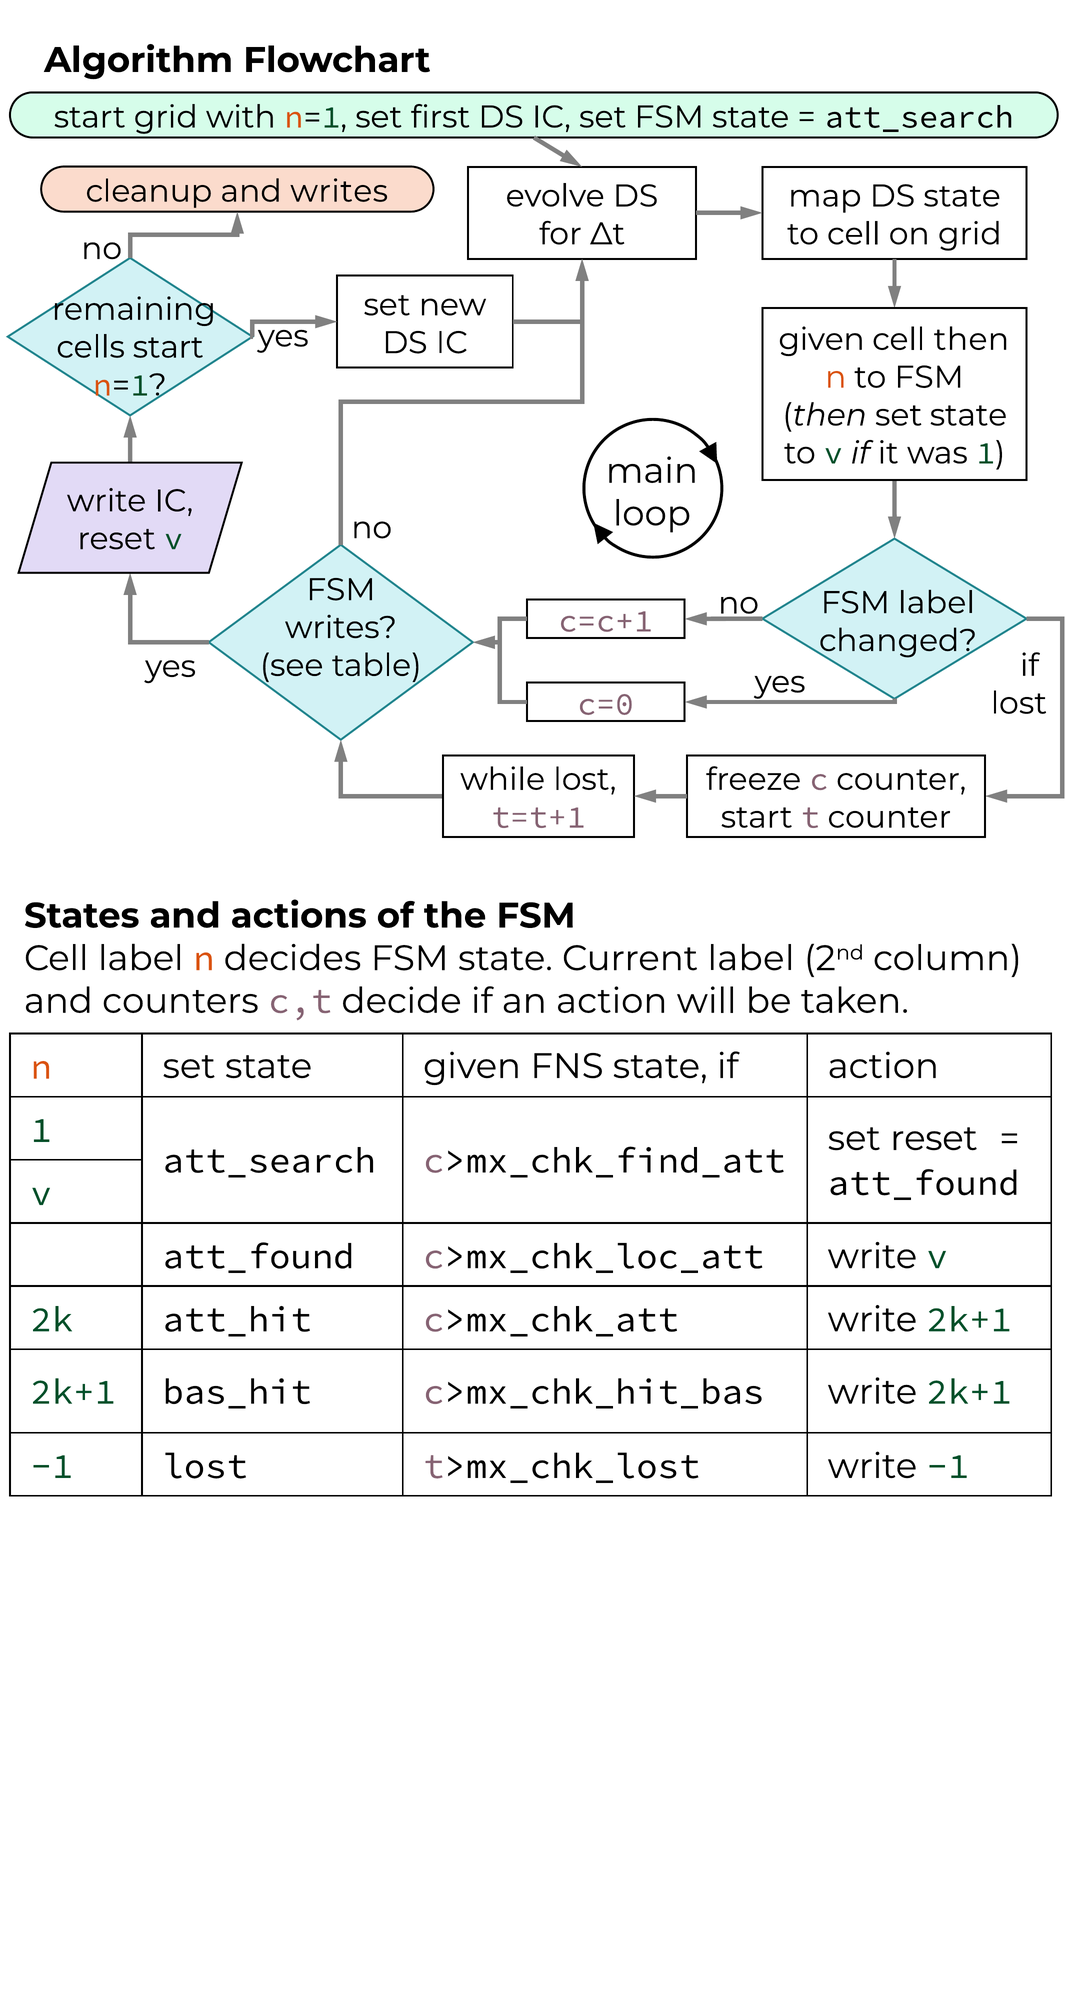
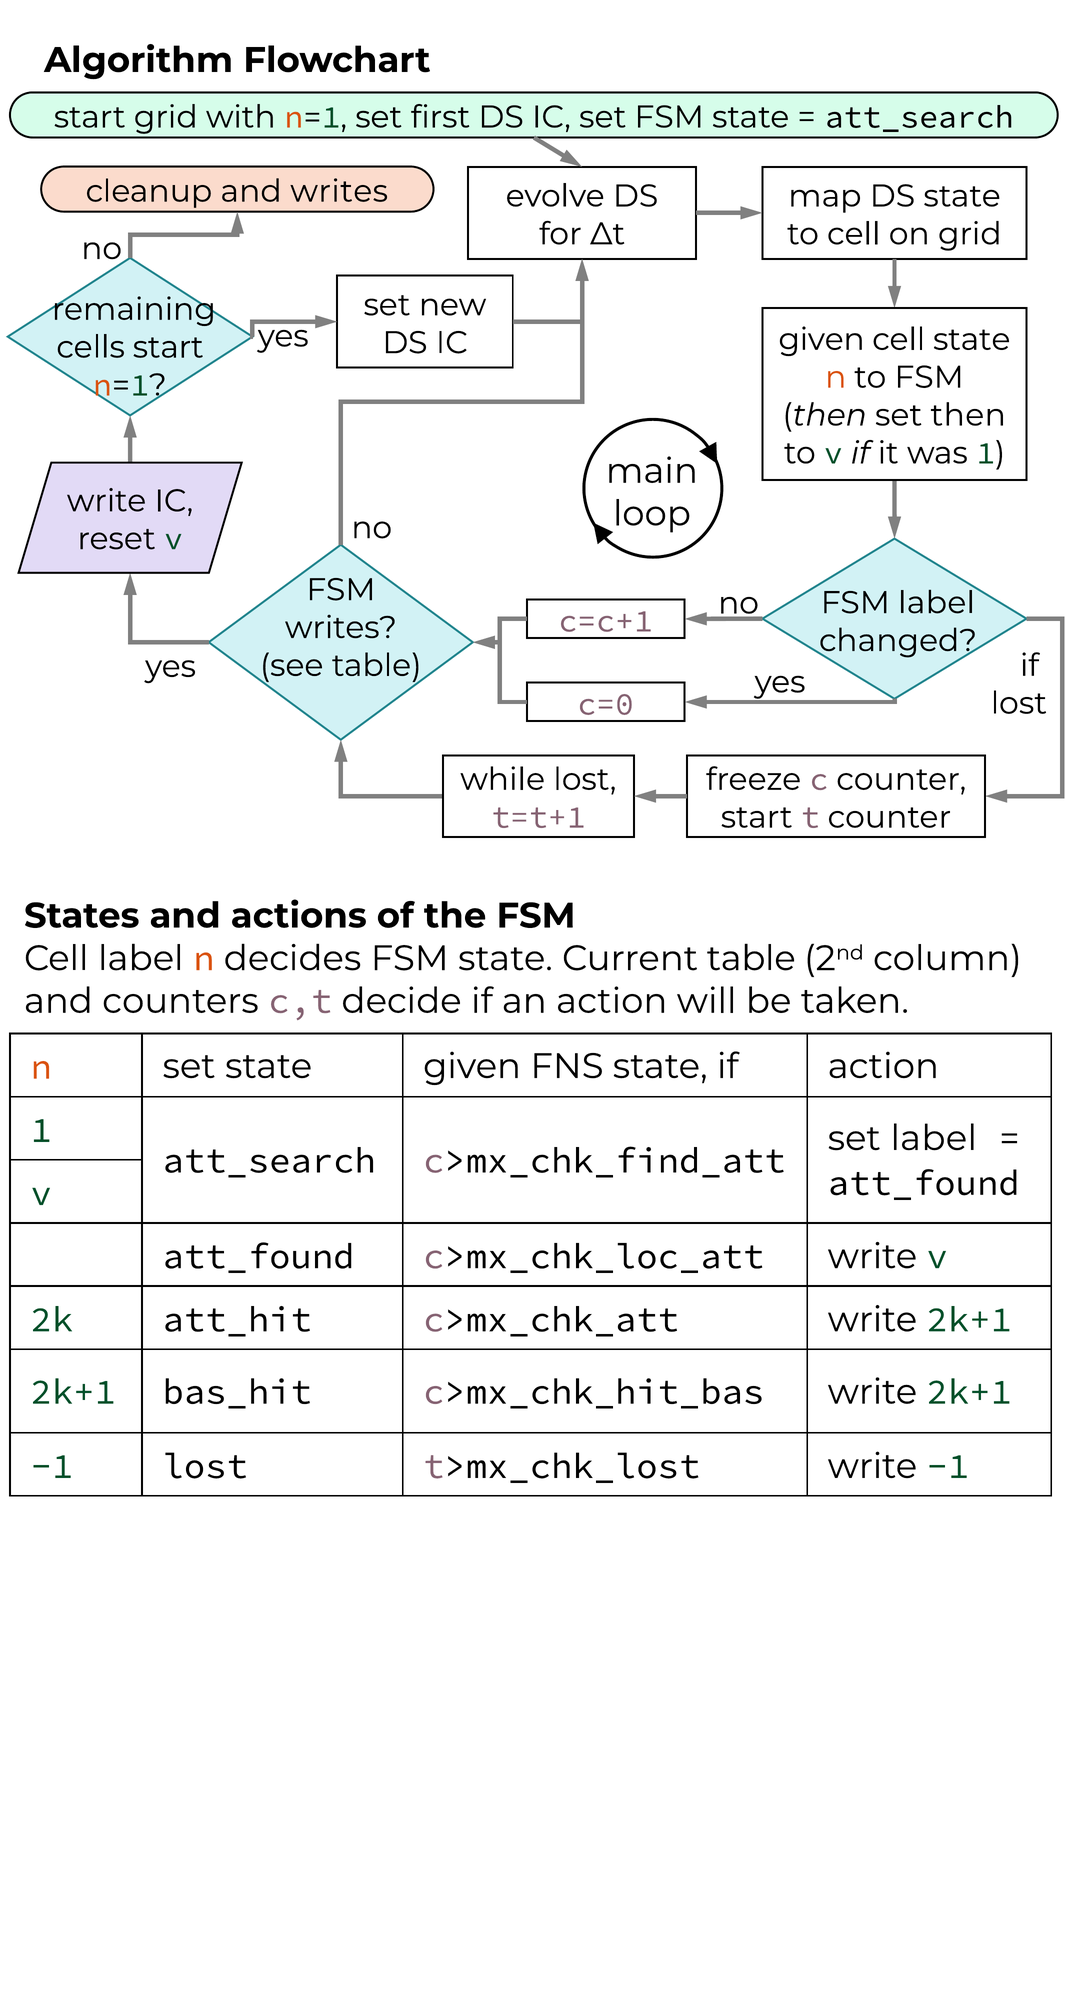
cell then: then -> state (972, 340)
then set state: state -> then (968, 415)
Current label: label -> table (751, 959)
set reset: reset -> label (934, 1139)
